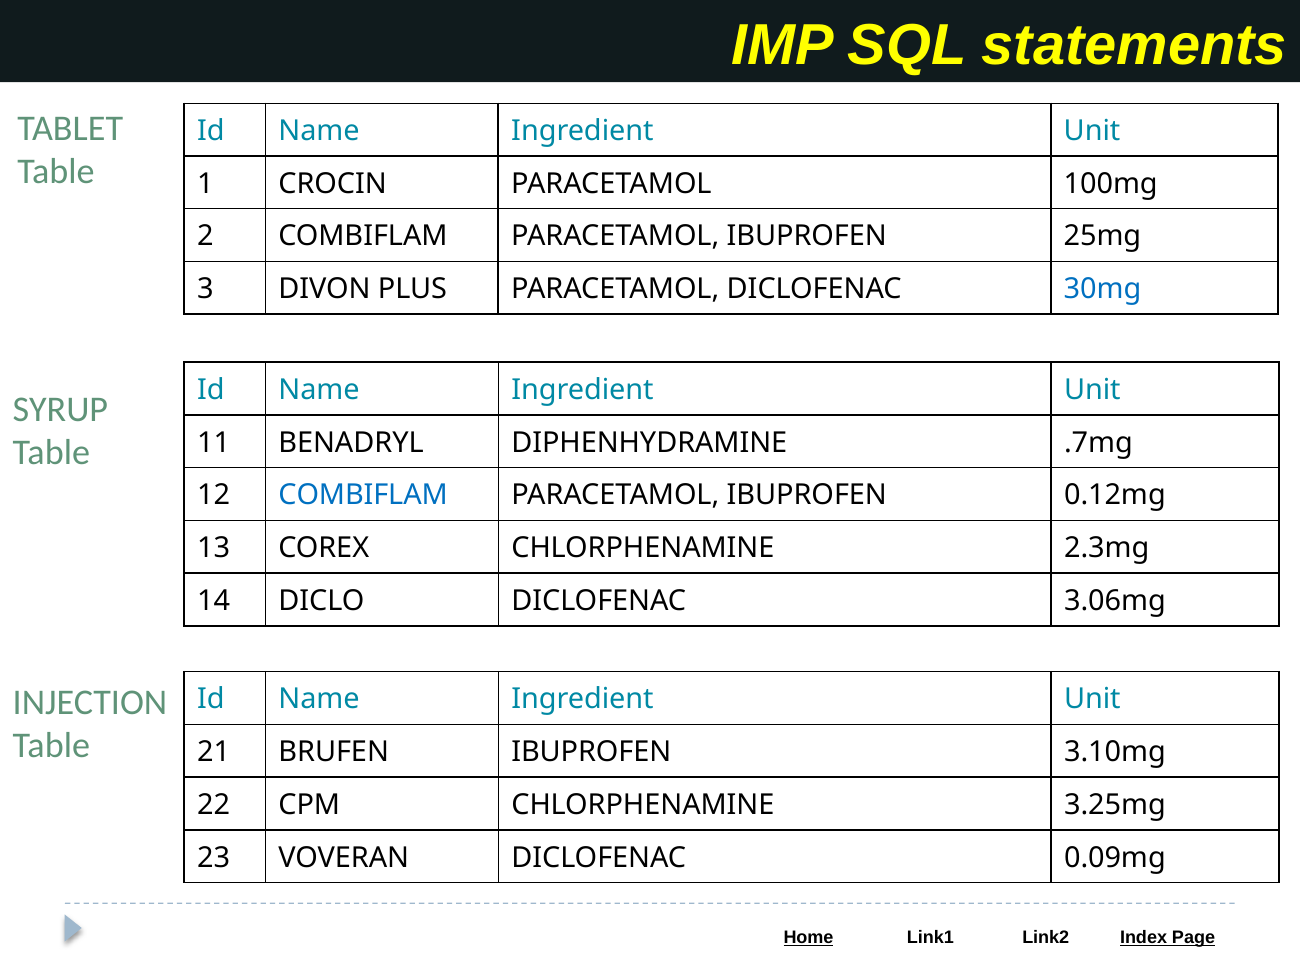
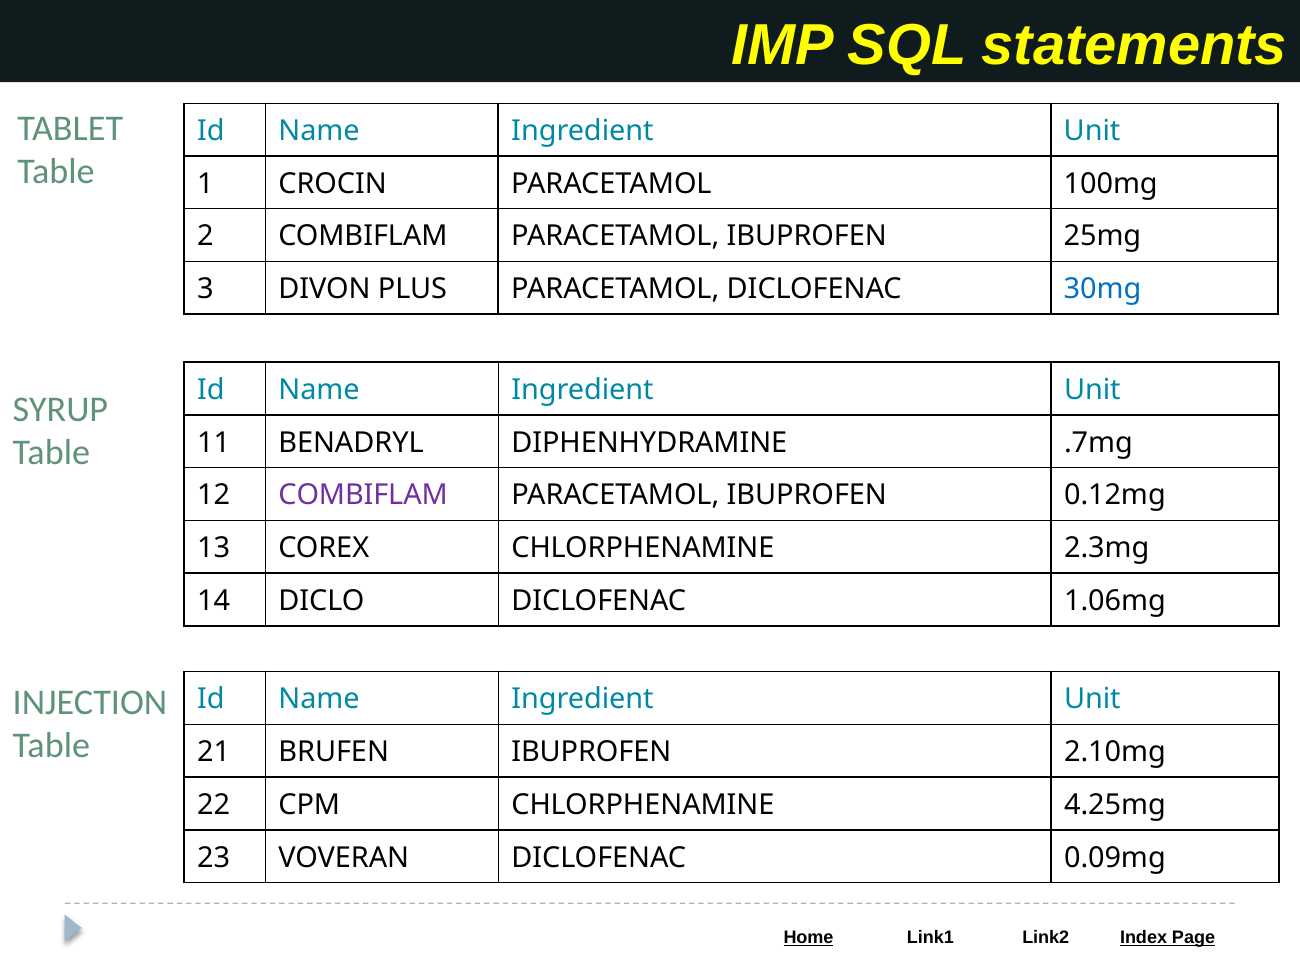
COMBIFLAM colour: blue -> purple (363, 495)
3.06mg: 3.06mg -> 1.06mg (1115, 601)
3.10mg: 3.10mg -> 2.10mg (1115, 752)
3.25mg: 3.25mg -> 4.25mg (1115, 805)
